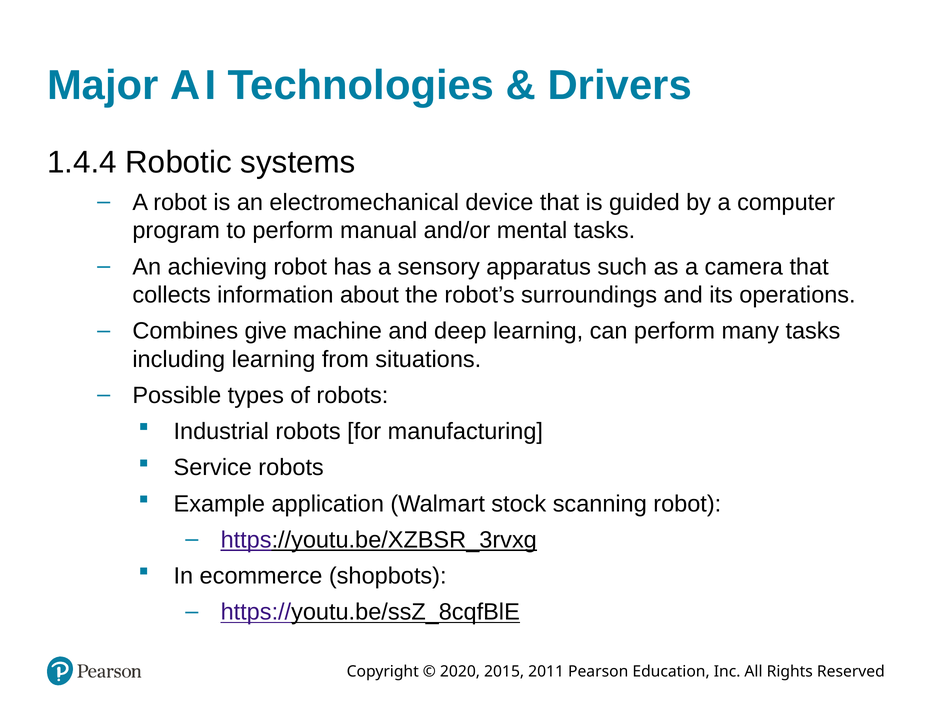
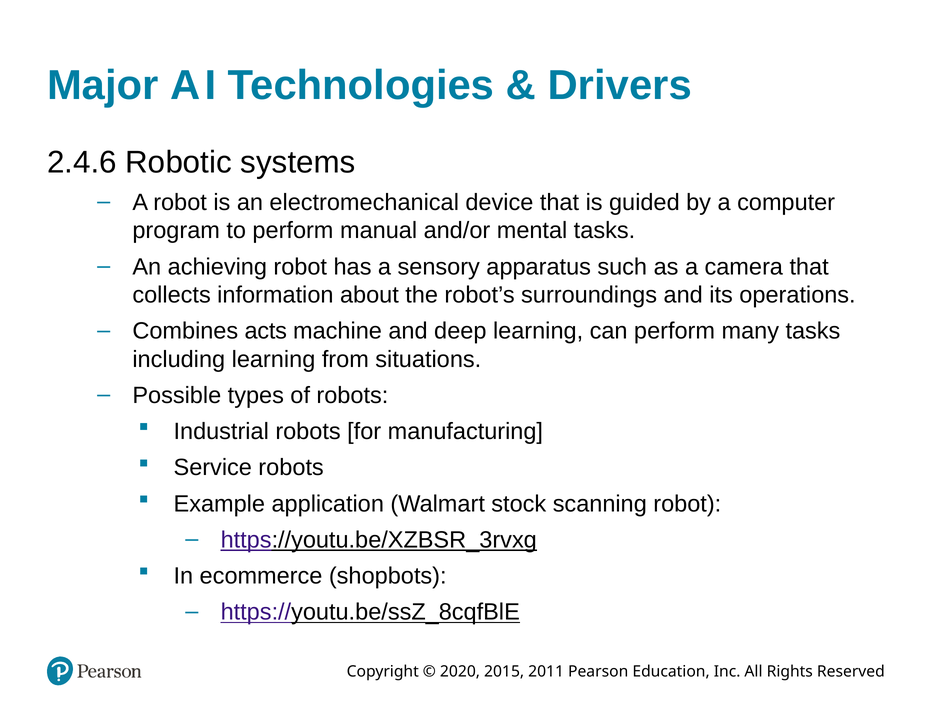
1.4.4: 1.4.4 -> 2.4.6 (82, 162)
give: give -> acts (266, 331)
